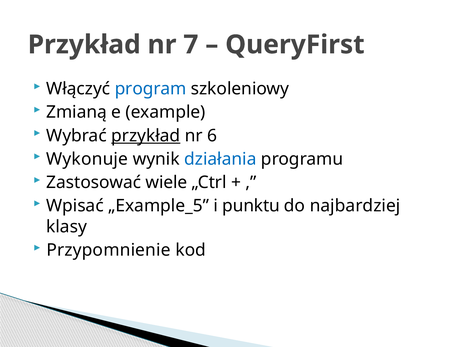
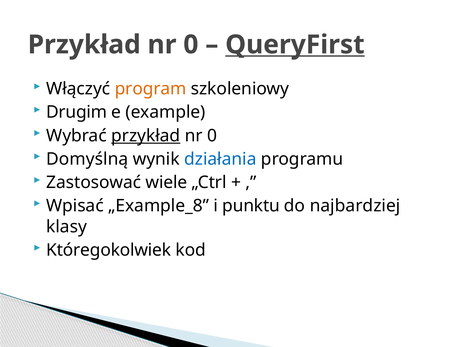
7: 7 -> 0 (191, 45)
QueryFirst underline: none -> present (295, 45)
program colour: blue -> orange (151, 89)
Zmianą: Zmianą -> Drugim (77, 112)
6: 6 -> 0 (212, 136)
Wykonuje: Wykonuje -> Domyślną (87, 159)
„Example_5: „Example_5 -> „Example_8 (159, 206)
Przypomnienie: Przypomnienie -> Któregokolwiek (109, 250)
